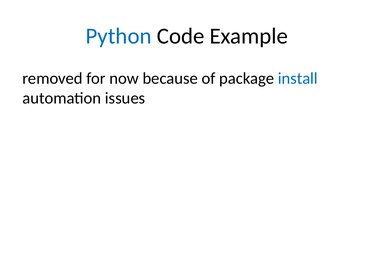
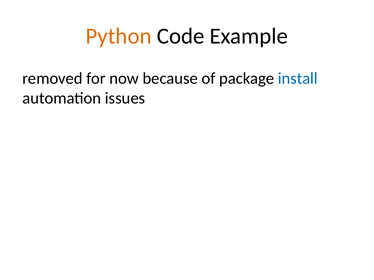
Python colour: blue -> orange (119, 36)
